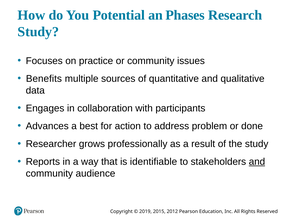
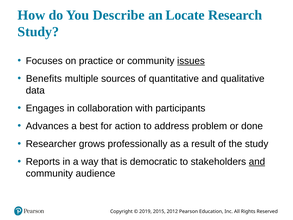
Potential: Potential -> Describe (119, 15)
Phases: Phases -> Locate (185, 15)
issues underline: none -> present (191, 61)
identifiable: identifiable -> democratic (154, 162)
